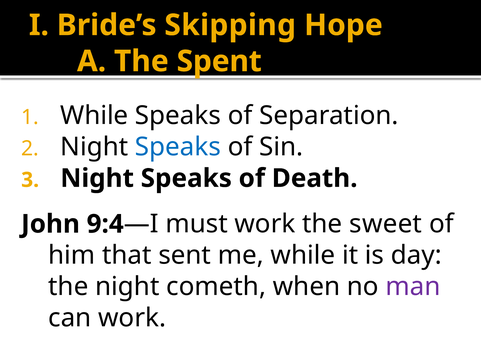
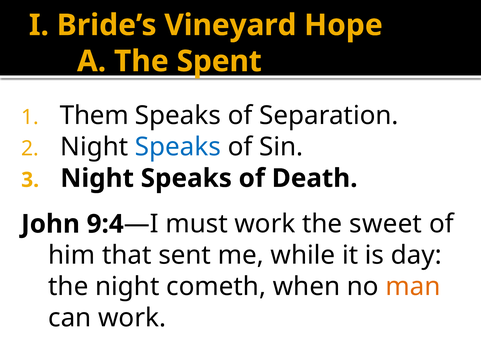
Skipping: Skipping -> Vineyard (230, 25)
While: While -> Them (94, 116)
man colour: purple -> orange (413, 286)
